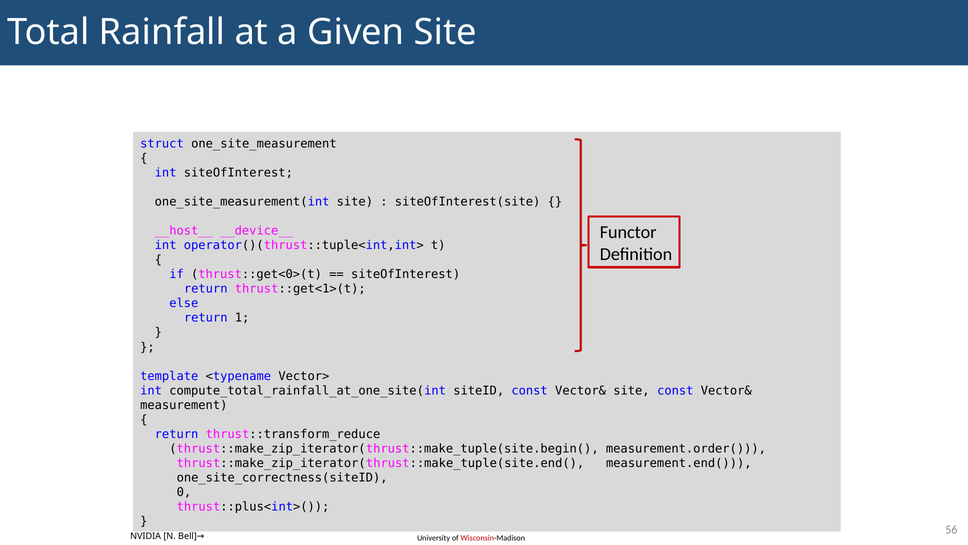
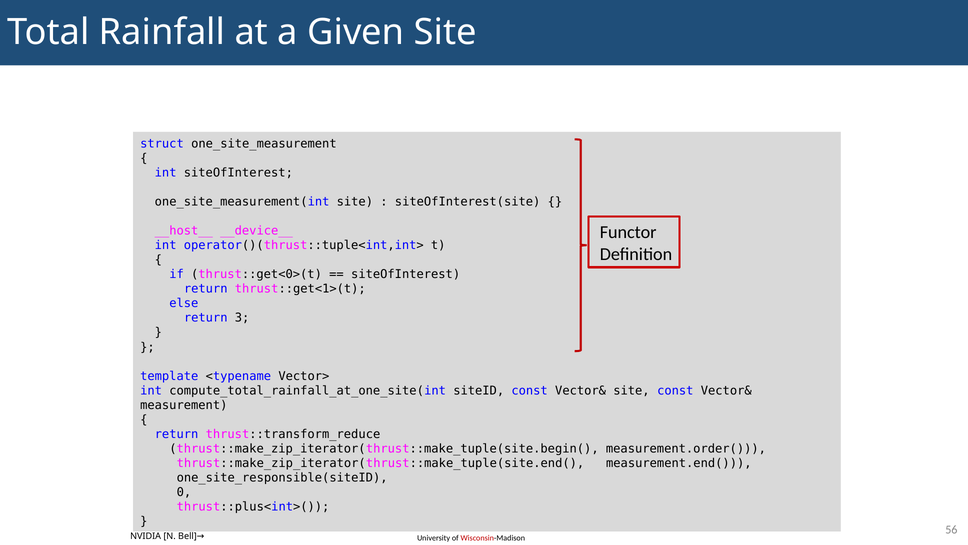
1: 1 -> 3 (242, 318)
one_site_correctness(siteID: one_site_correctness(siteID -> one_site_responsible(siteID (282, 477)
